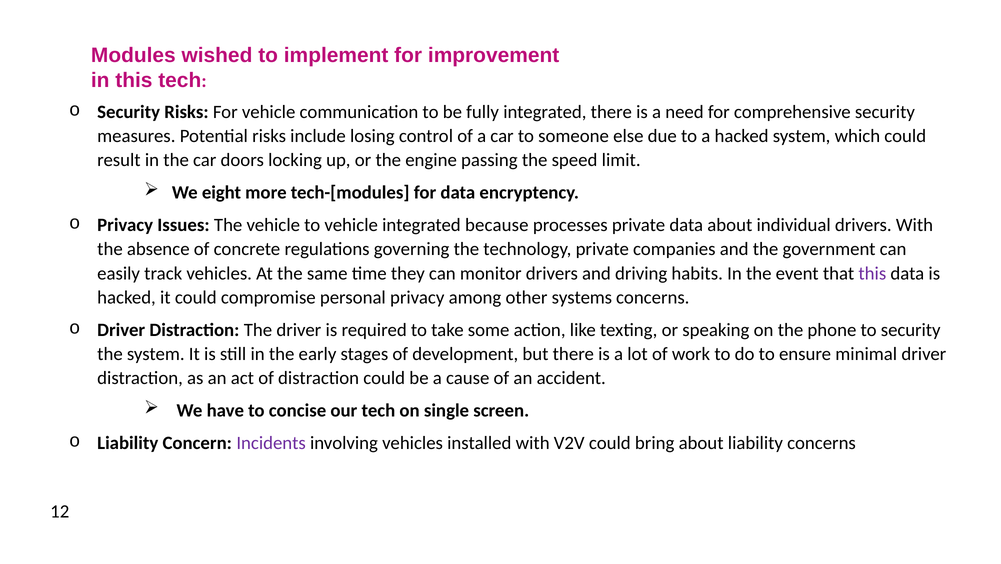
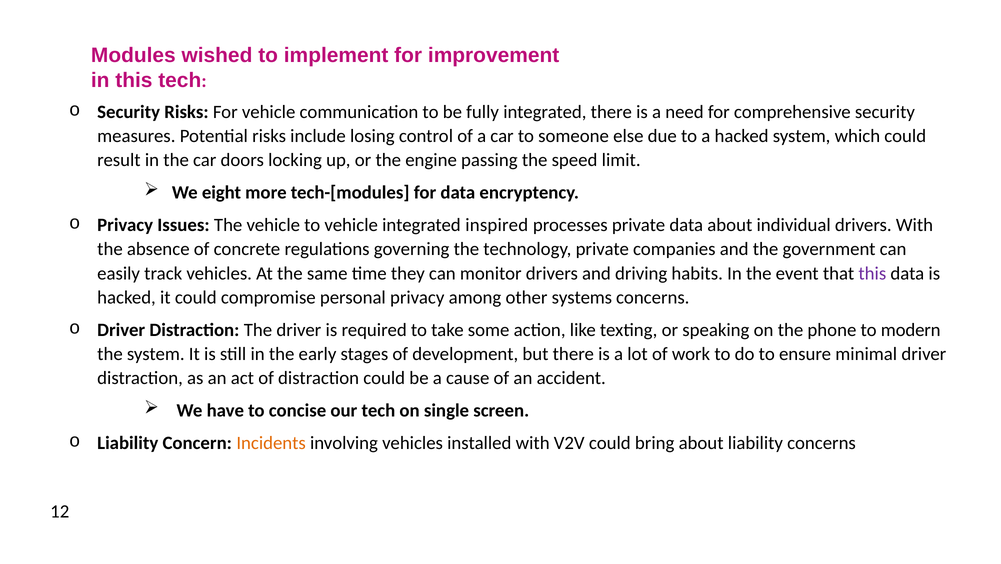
because: because -> inspired (497, 225)
to security: security -> modern (911, 330)
Incidents colour: purple -> orange (271, 443)
